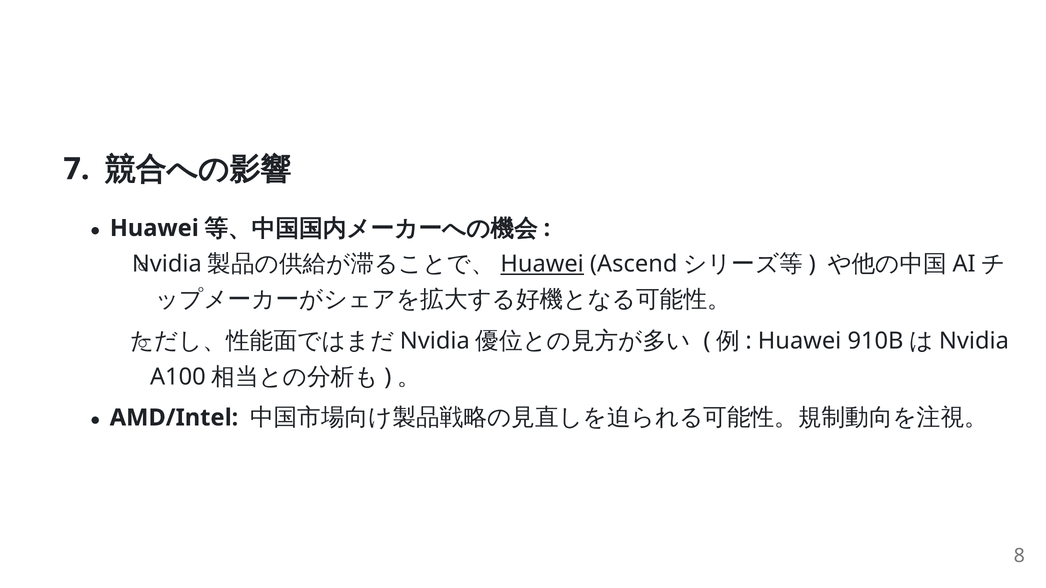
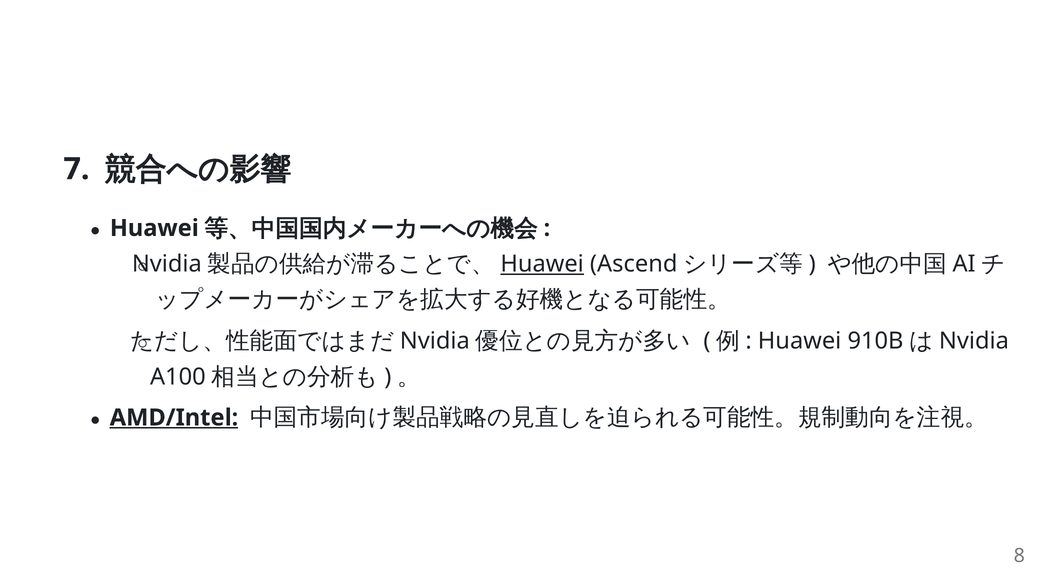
AMD/Intel underline: none -> present (174, 418)
